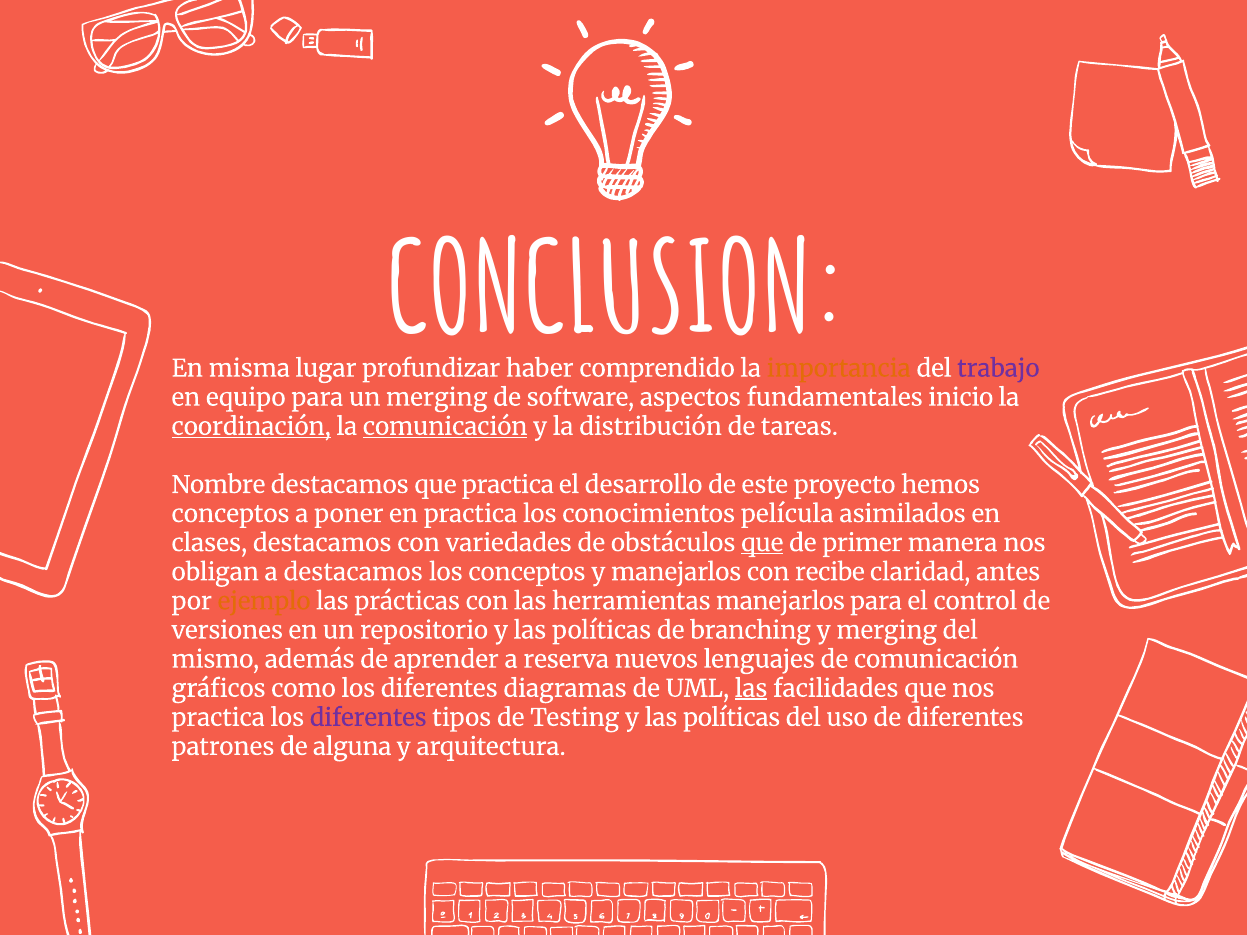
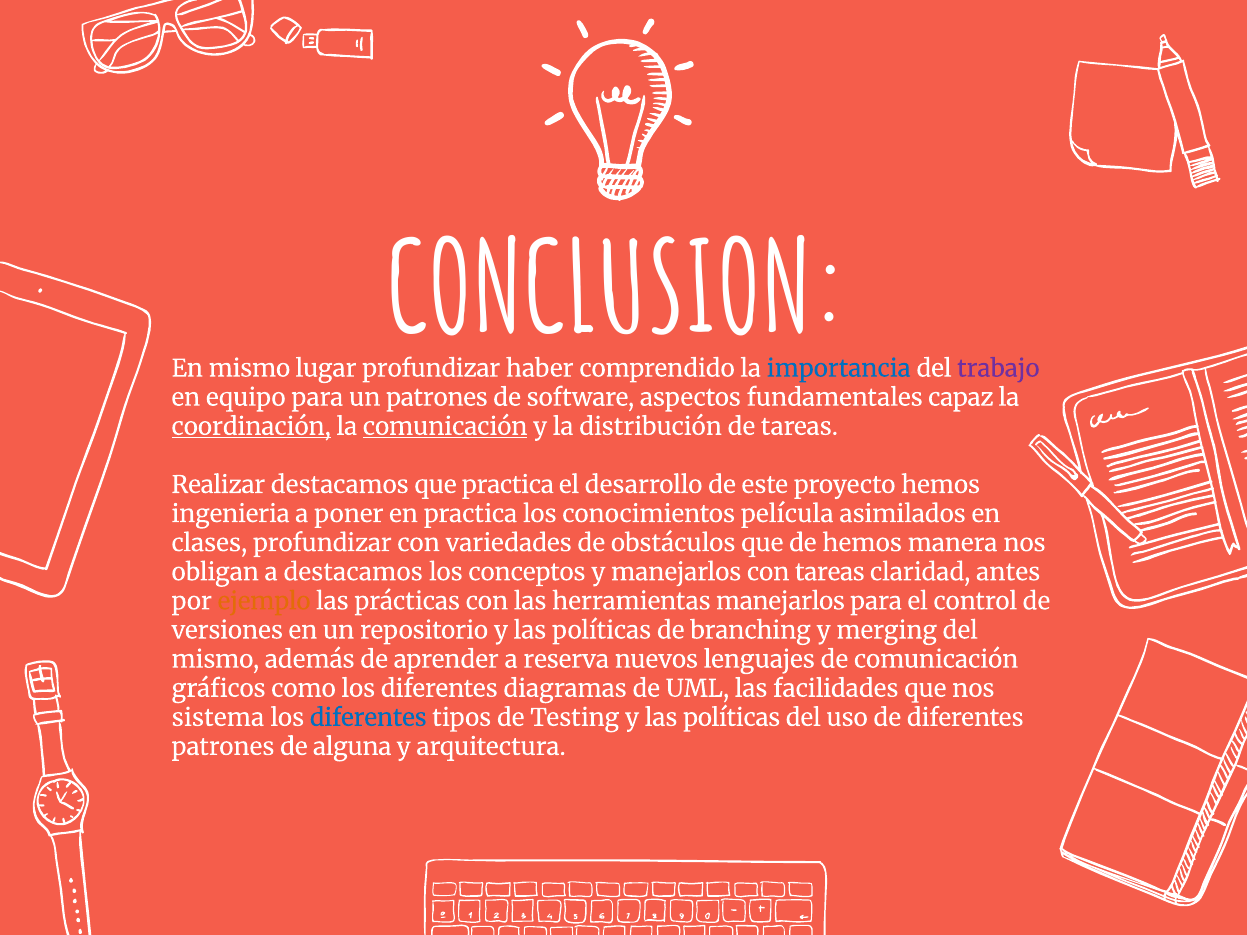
En misma: misma -> mismo (249, 369)
importancia colour: orange -> blue (839, 369)
un merging: merging -> patrones (437, 398)
inicio: inicio -> capaz (961, 398)
Nombre: Nombre -> Realizar (218, 485)
conceptos: conceptos -> ingenieria (231, 514)
clases destacamos: destacamos -> profundizar (322, 543)
que underline: present -> none (762, 543)
de primer: primer -> hemos (862, 543)
con recibe: recibe -> tareas (830, 572)
las underline: present -> none (751, 689)
practica: practica -> sistema (218, 718)
diferentes colour: purple -> blue (368, 718)
